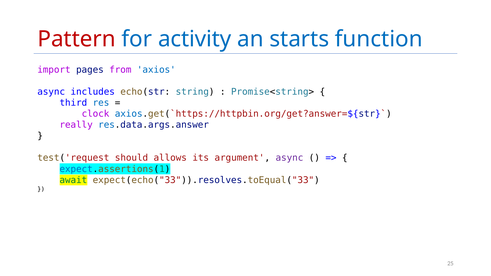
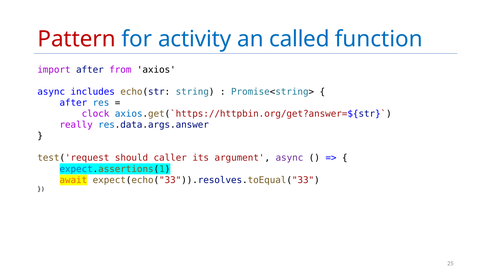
starts: starts -> called (299, 39)
import pages: pages -> after (90, 70)
axios colour: blue -> black (156, 70)
third: third -> after (73, 103)
allows: allows -> caller (170, 158)
await colour: green -> orange (73, 180)
